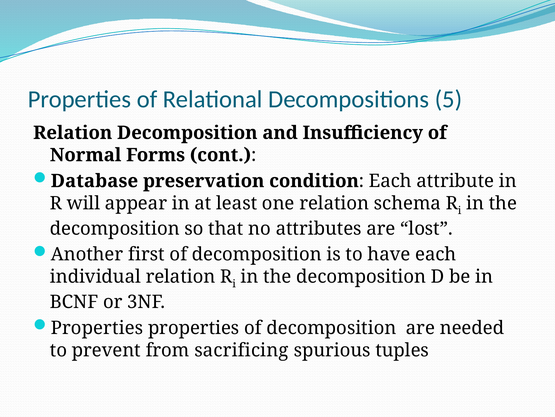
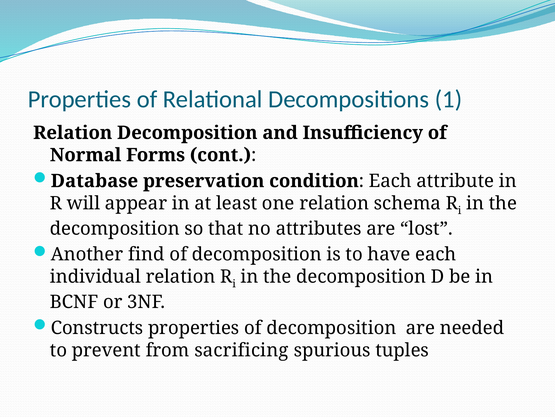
5: 5 -> 1 (449, 99)
first: first -> find (146, 254)
Properties: Properties -> Constructs (97, 327)
